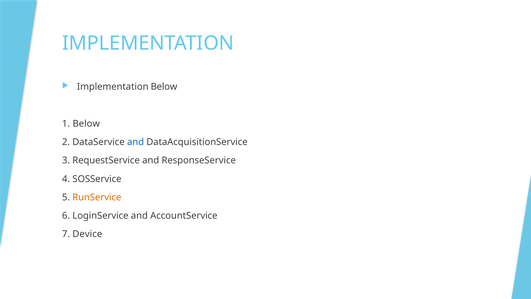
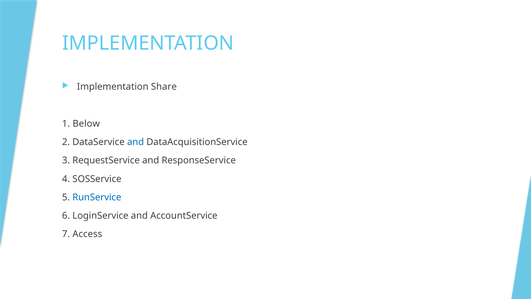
Implementation Below: Below -> Share (164, 87)
RunService colour: orange -> blue (97, 197)
Device: Device -> Access (87, 234)
